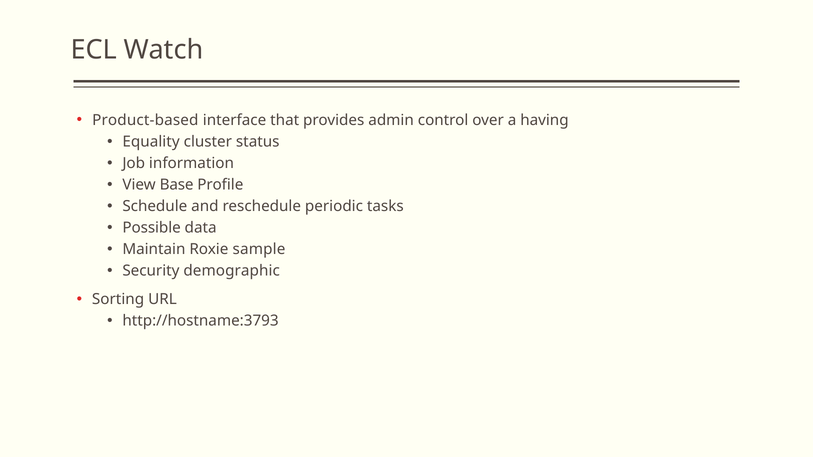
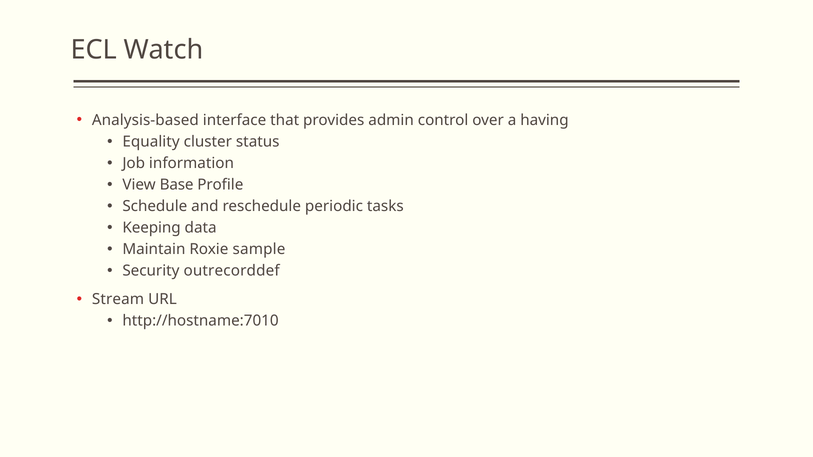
Product-based: Product-based -> Analysis-based (145, 120)
Possible: Possible -> Keeping (152, 228)
demographic: demographic -> outrecorddef (232, 271)
Sorting: Sorting -> Stream (118, 299)
http://hostname:3793: http://hostname:3793 -> http://hostname:7010 (201, 321)
